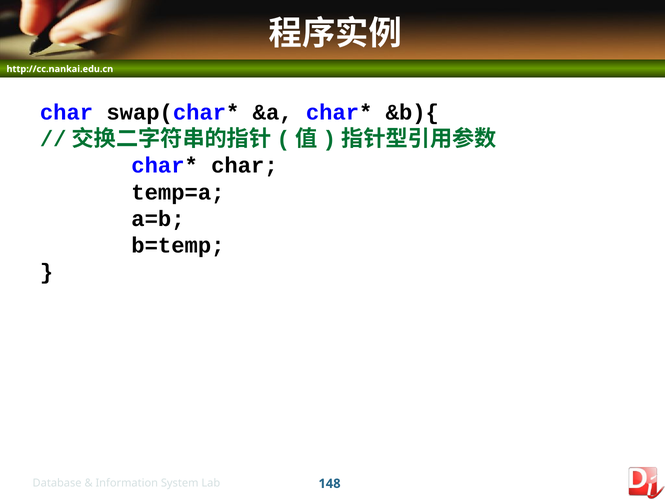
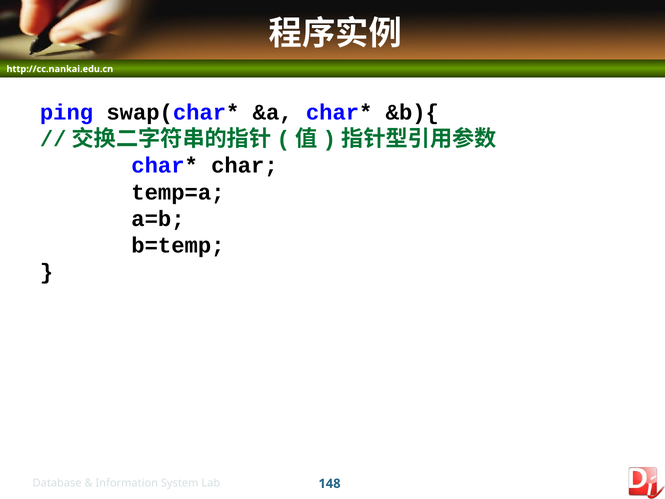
char: char -> ping (67, 112)
